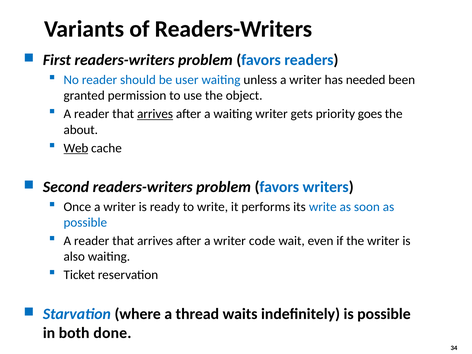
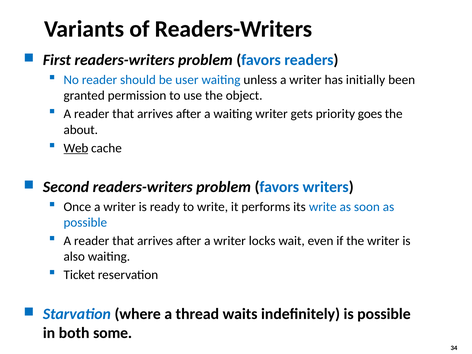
needed: needed -> initially (366, 80)
arrives underline: present -> none (155, 114)
code: code -> locks (262, 241)
done: done -> some (113, 333)
